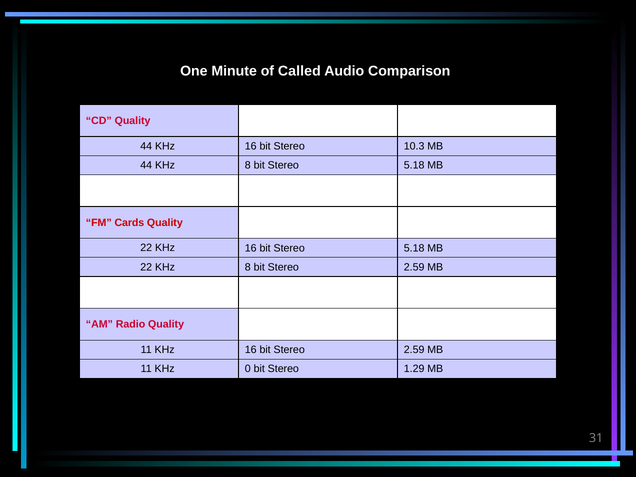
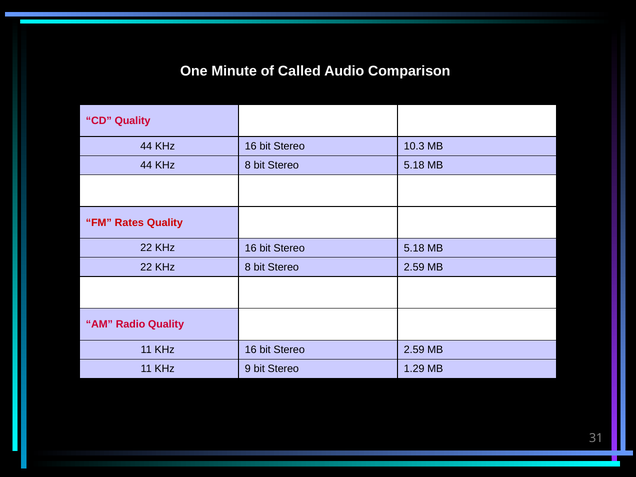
Cards: Cards -> Rates (129, 223)
0: 0 -> 9 (248, 369)
